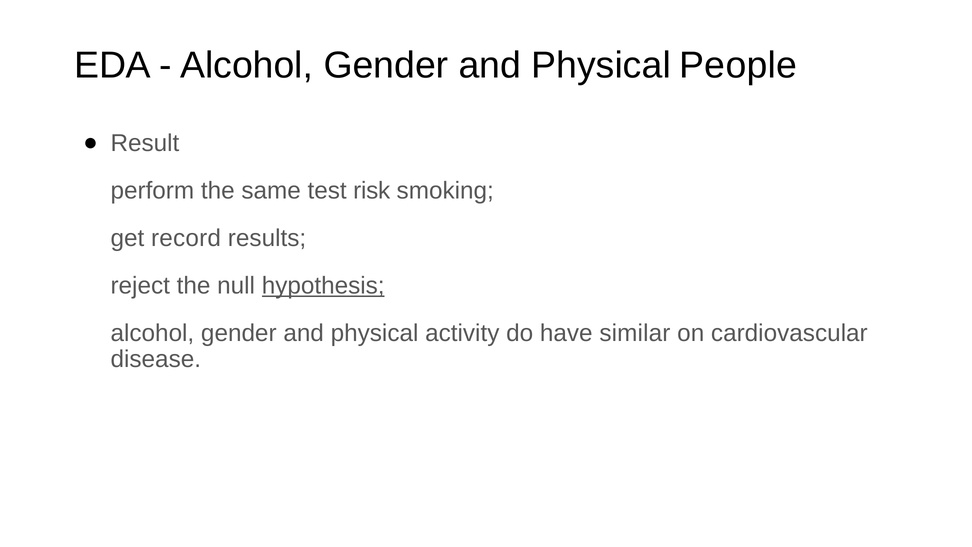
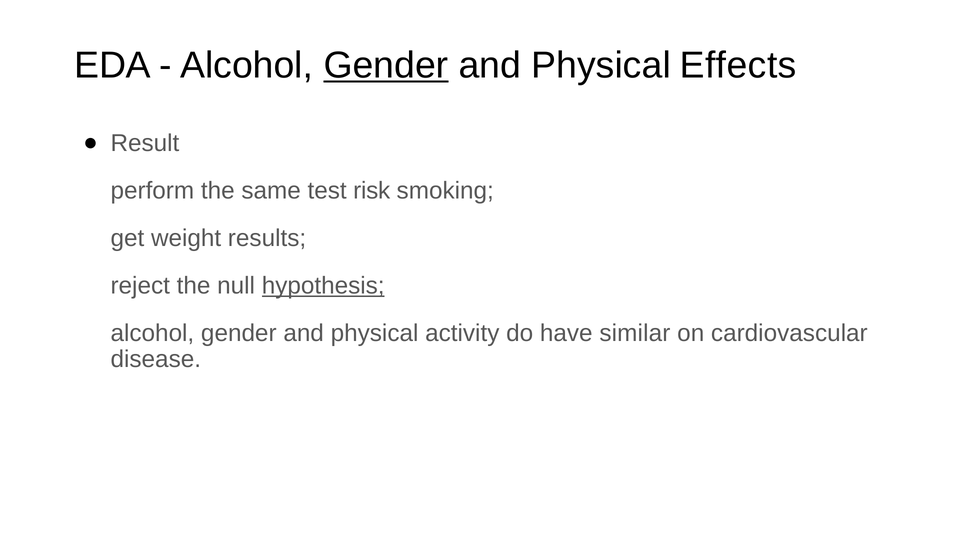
Gender underline: none -> present (386, 65)
People: People -> Effects (738, 65)
record: record -> weight (186, 238)
